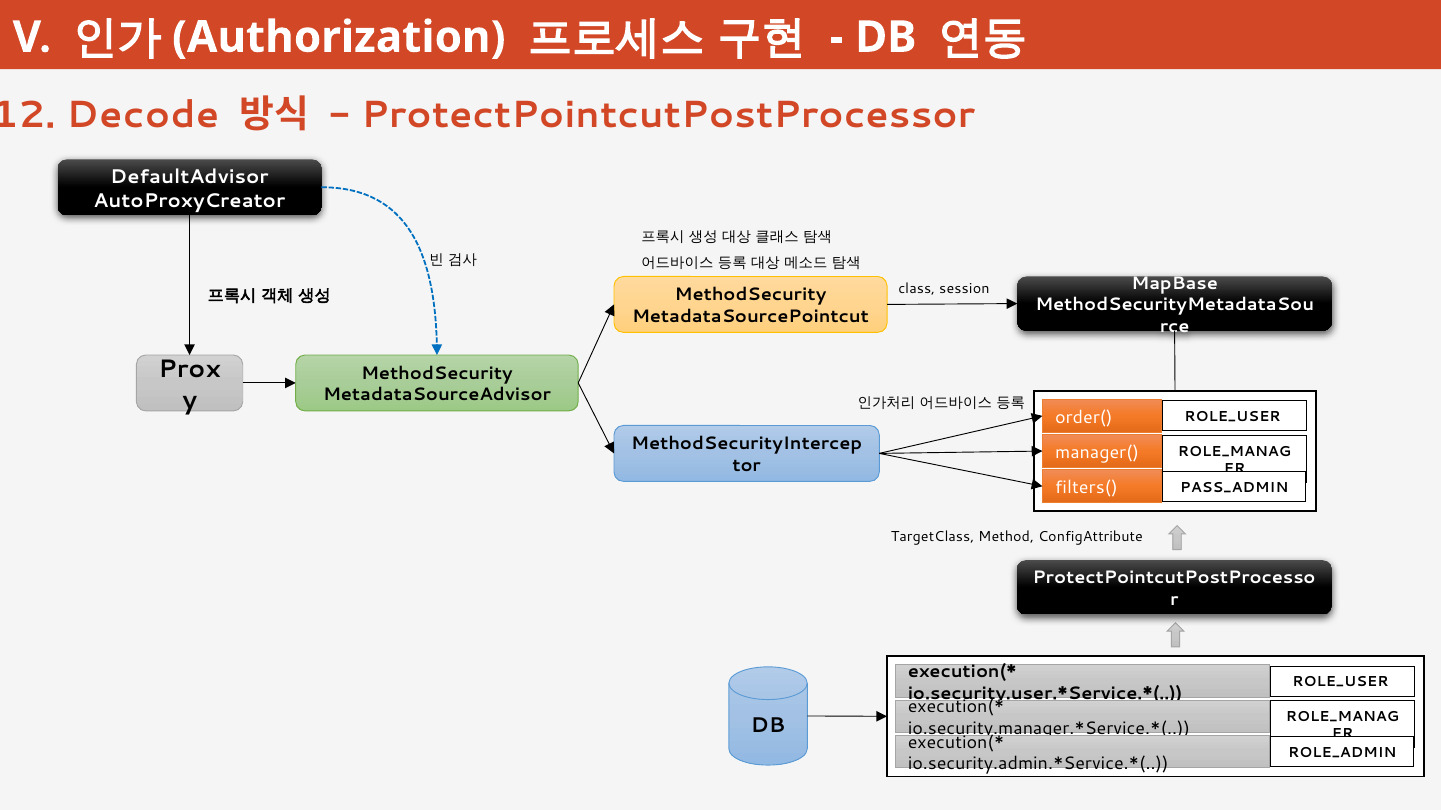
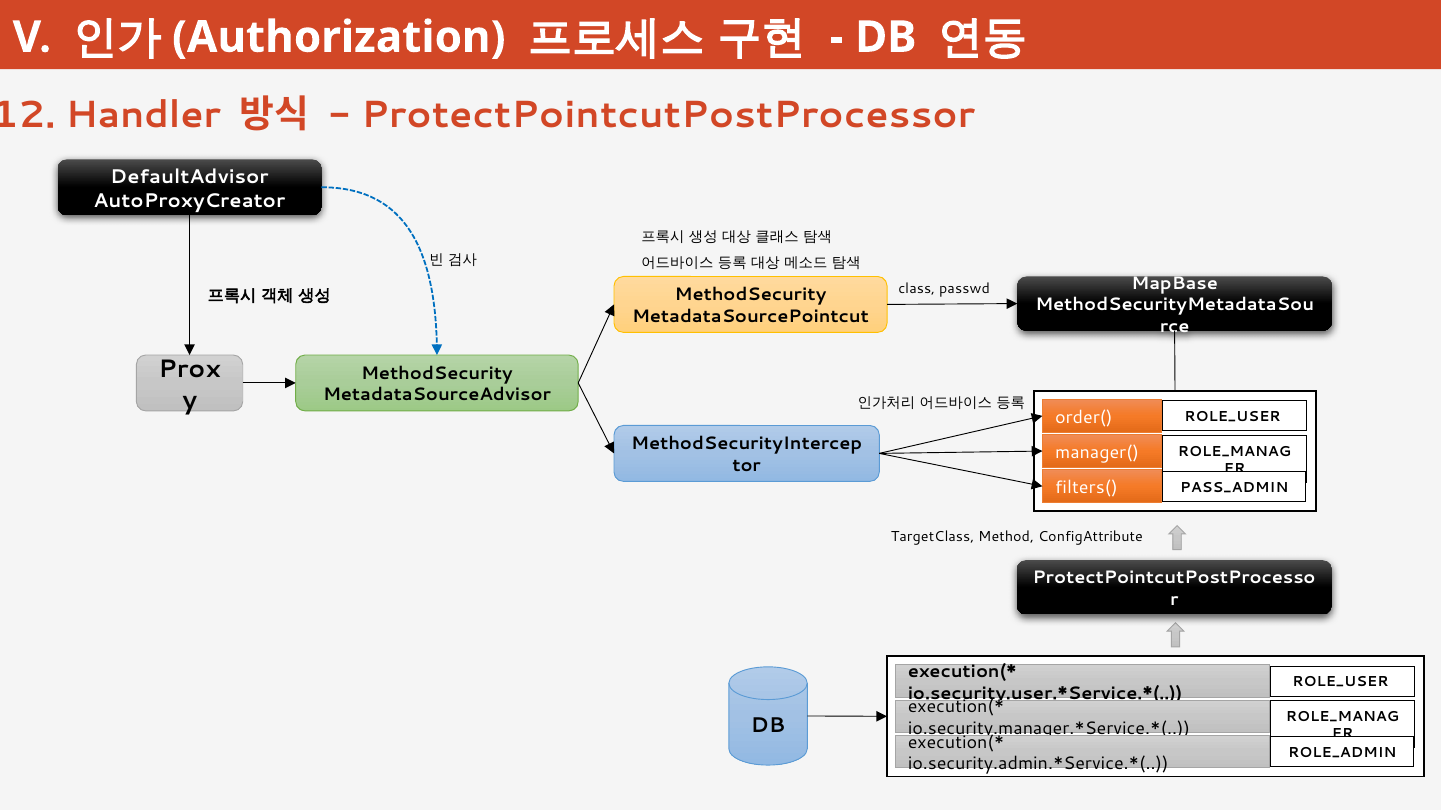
Decode: Decode -> Handler (143, 115)
session: session -> passwd (964, 289)
